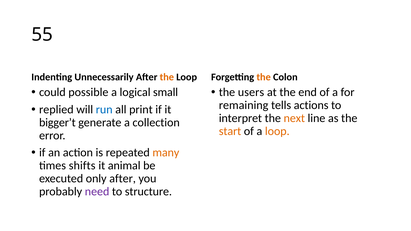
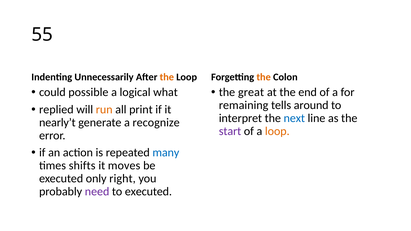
small: small -> what (166, 92)
users: users -> great (251, 92)
actions: actions -> around (311, 105)
run colour: blue -> orange (104, 110)
next colour: orange -> blue (294, 118)
bigger’t: bigger’t -> nearly’t (57, 123)
collection: collection -> recognize (156, 123)
start colour: orange -> purple (230, 131)
many colour: orange -> blue (166, 153)
animal: animal -> moves (124, 166)
only after: after -> right (123, 179)
to structure: structure -> executed (148, 192)
